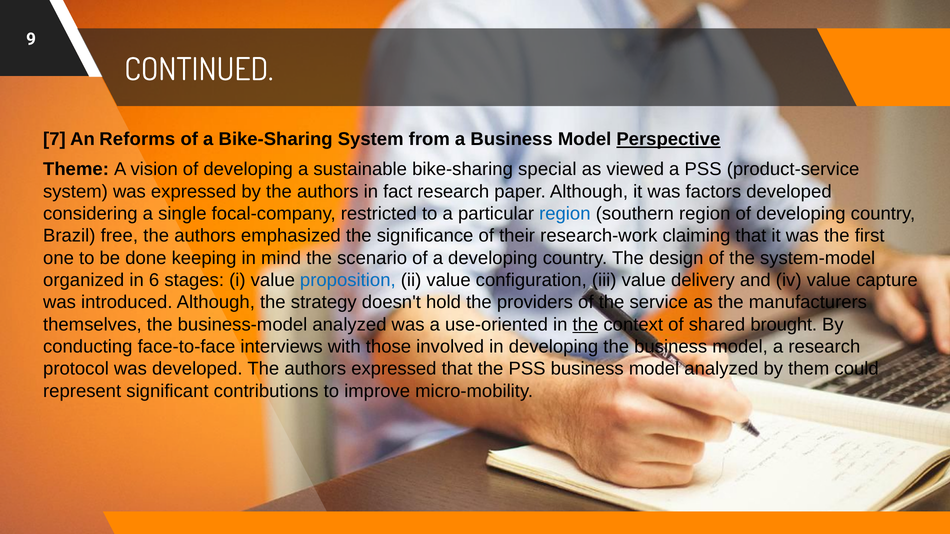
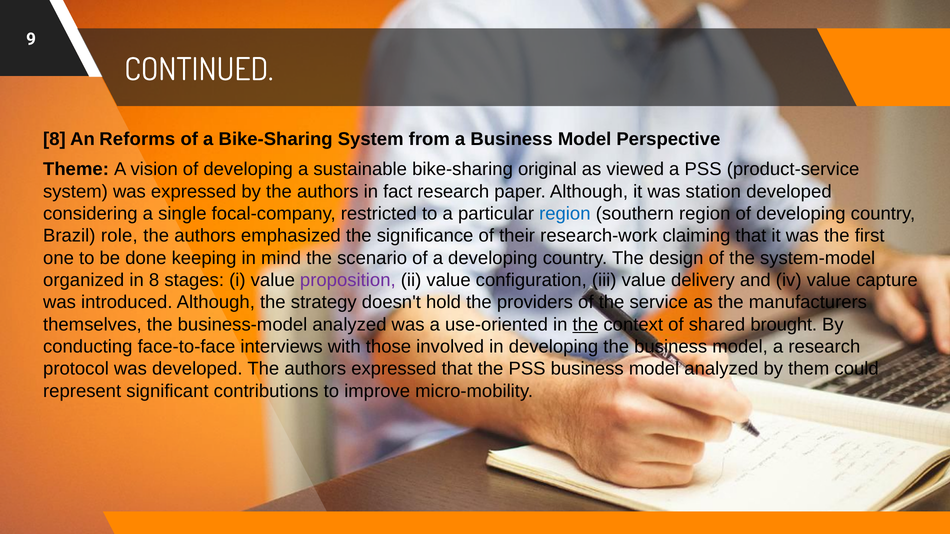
7: 7 -> 8 (54, 139)
Perspective underline: present -> none (668, 139)
special: special -> original (547, 170)
factors: factors -> station (713, 192)
free: free -> role (119, 236)
in 6: 6 -> 8 (154, 280)
proposition colour: blue -> purple (348, 280)
